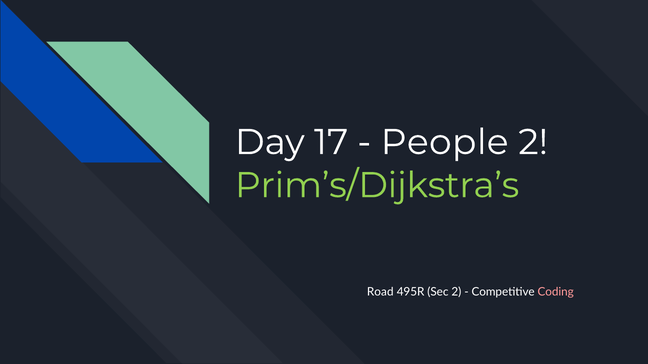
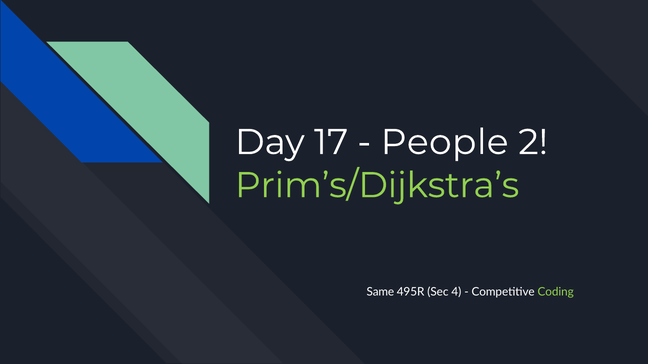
Road: Road -> Same (380, 292)
Sec 2: 2 -> 4 (456, 292)
Coding colour: pink -> light green (556, 292)
